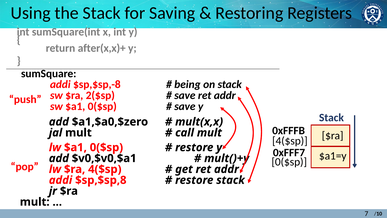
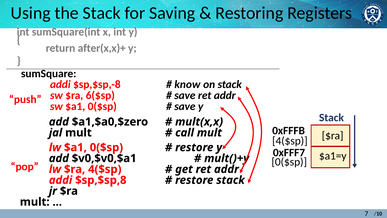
being: being -> know (187, 84)
2($sp: 2($sp -> 6($sp (100, 95)
